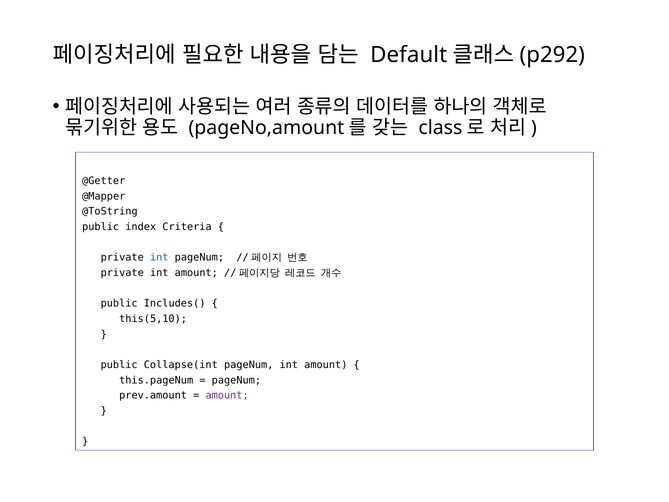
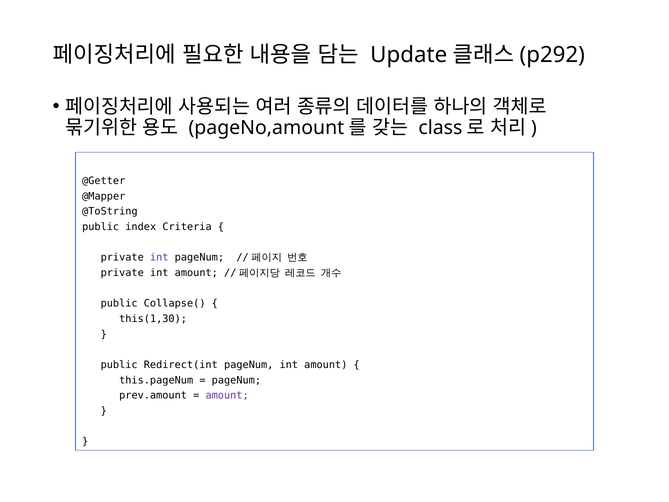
Default: Default -> Update (409, 55)
int colour: blue -> purple (159, 257)
Includes(: Includes( -> Collapse( (175, 303)
this(5,10: this(5,10 -> this(1,30 (153, 319)
Collapse(int: Collapse(int -> Redirect(int (181, 365)
